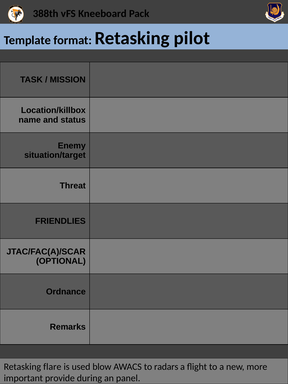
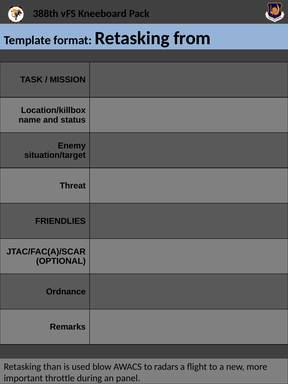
pilot: pilot -> from (192, 38)
flare: flare -> than (52, 367)
provide: provide -> throttle (60, 378)
